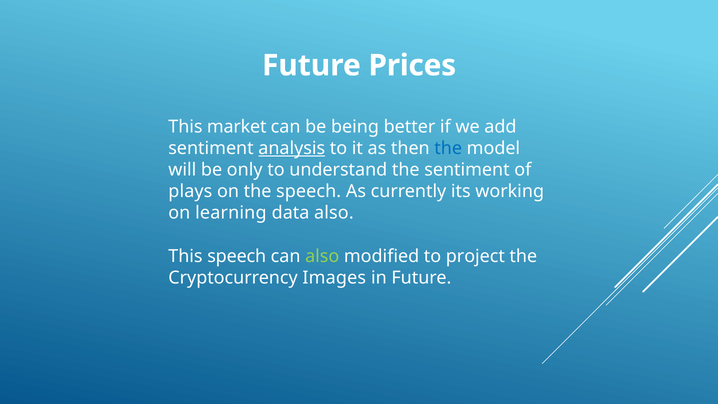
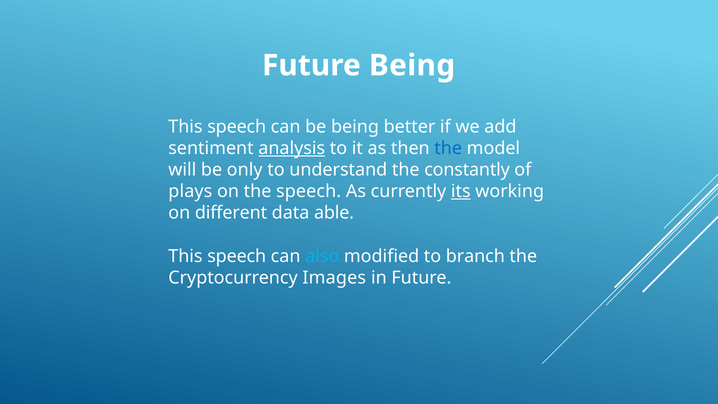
Future Prices: Prices -> Being (412, 65)
market: market -> speech (237, 127)
the sentiment: sentiment -> constantly (467, 170)
its underline: none -> present (461, 191)
learning: learning -> different (231, 213)
data also: also -> able (334, 213)
also colour: light green -> light blue (322, 256)
project: project -> branch (475, 256)
